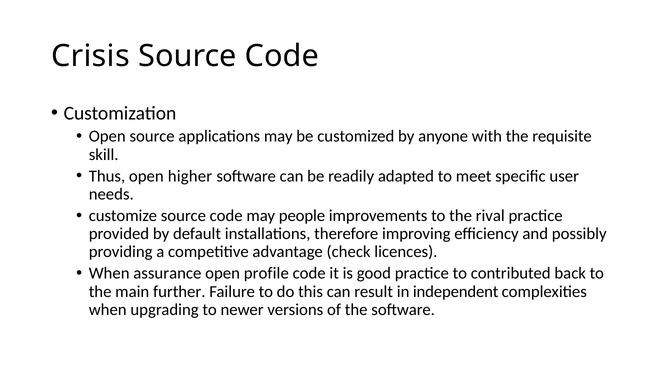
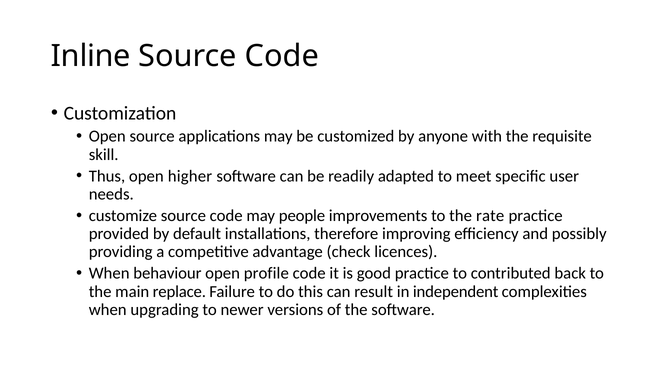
Crisis: Crisis -> Inline (91, 56)
rival: rival -> rate (490, 216)
assurance: assurance -> behaviour (167, 273)
further: further -> replace (179, 291)
